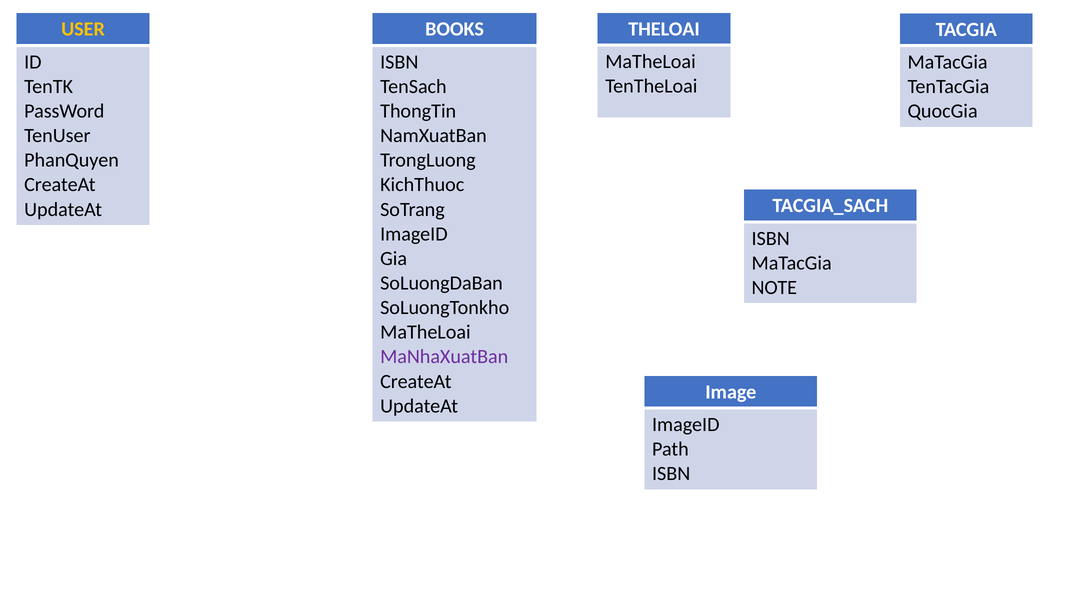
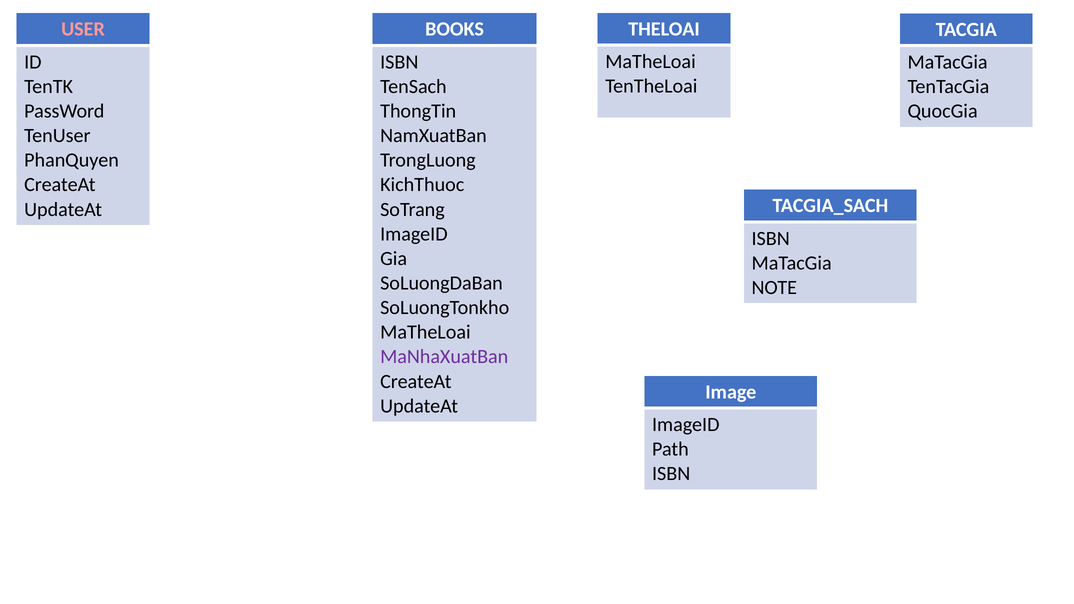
USER colour: yellow -> pink (83, 29)
